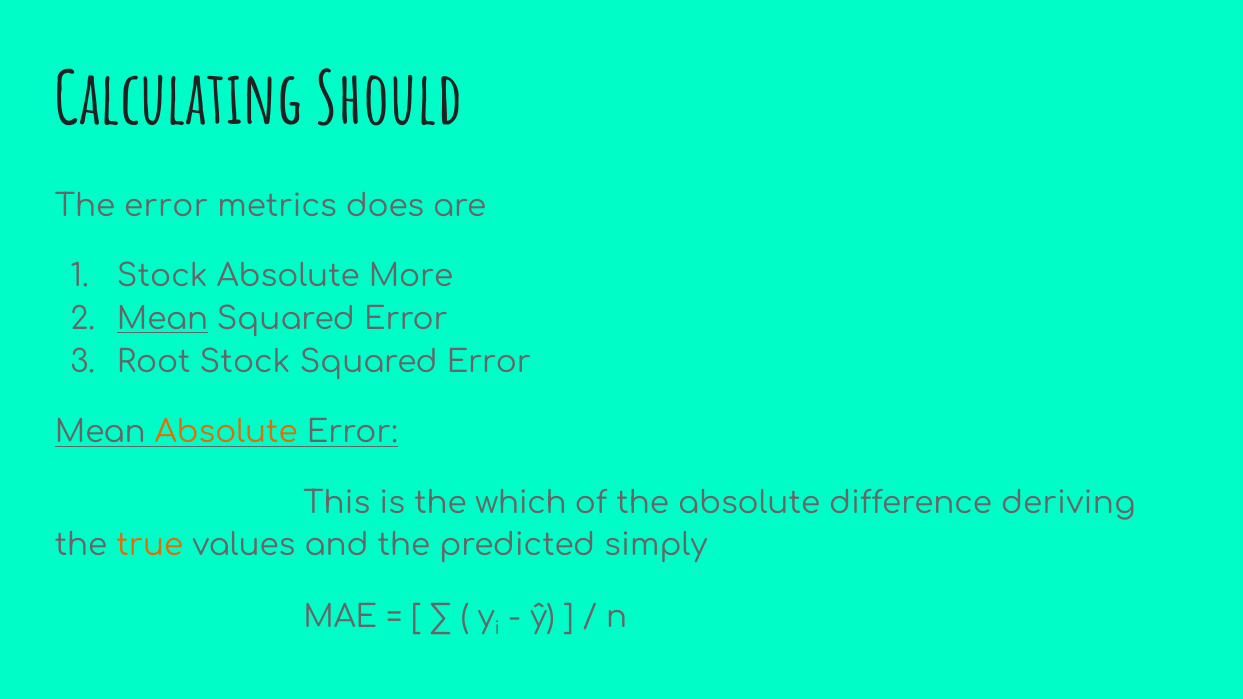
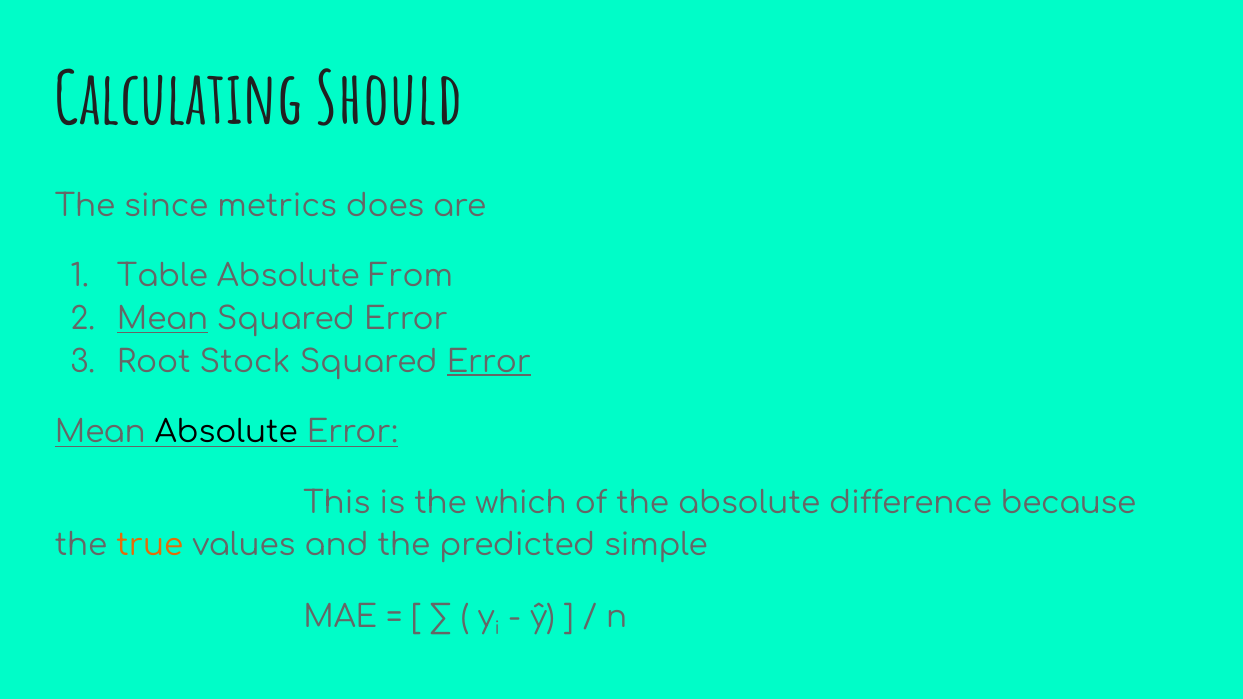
The error: error -> since (166, 206)
Stock: Stock -> Table (162, 276)
More: More -> From (411, 276)
Error underline: none -> present (489, 362)
Absolute colour: orange -> black (226, 433)
deriving: deriving -> because (1068, 503)
simply: simply -> simple (656, 546)
